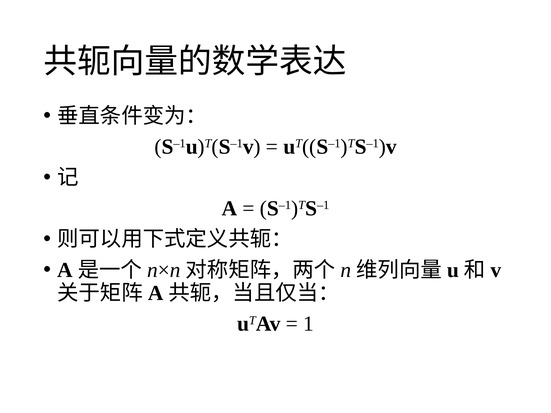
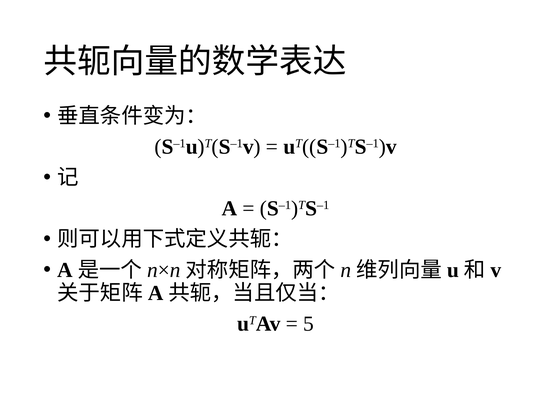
1: 1 -> 5 (308, 324)
